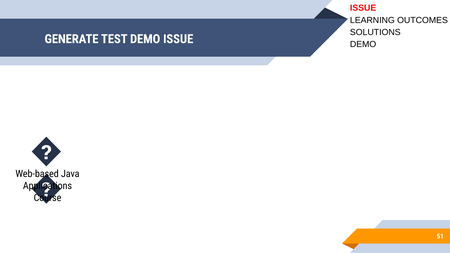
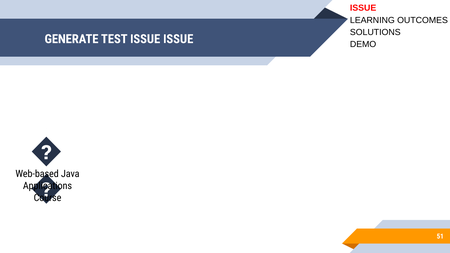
TEST DEMO: DEMO -> ISSUE (145, 39)
